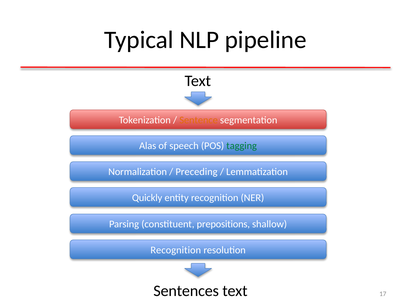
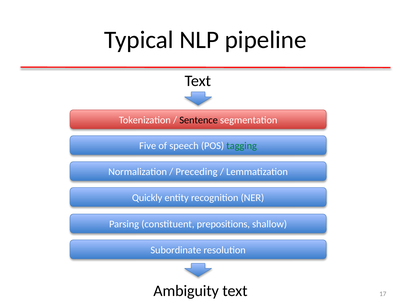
Sentence colour: orange -> black (199, 120)
Alas: Alas -> Five (148, 146)
Recognition: Recognition -> Subordinate (176, 250)
Sentences: Sentences -> Ambiguity (186, 291)
